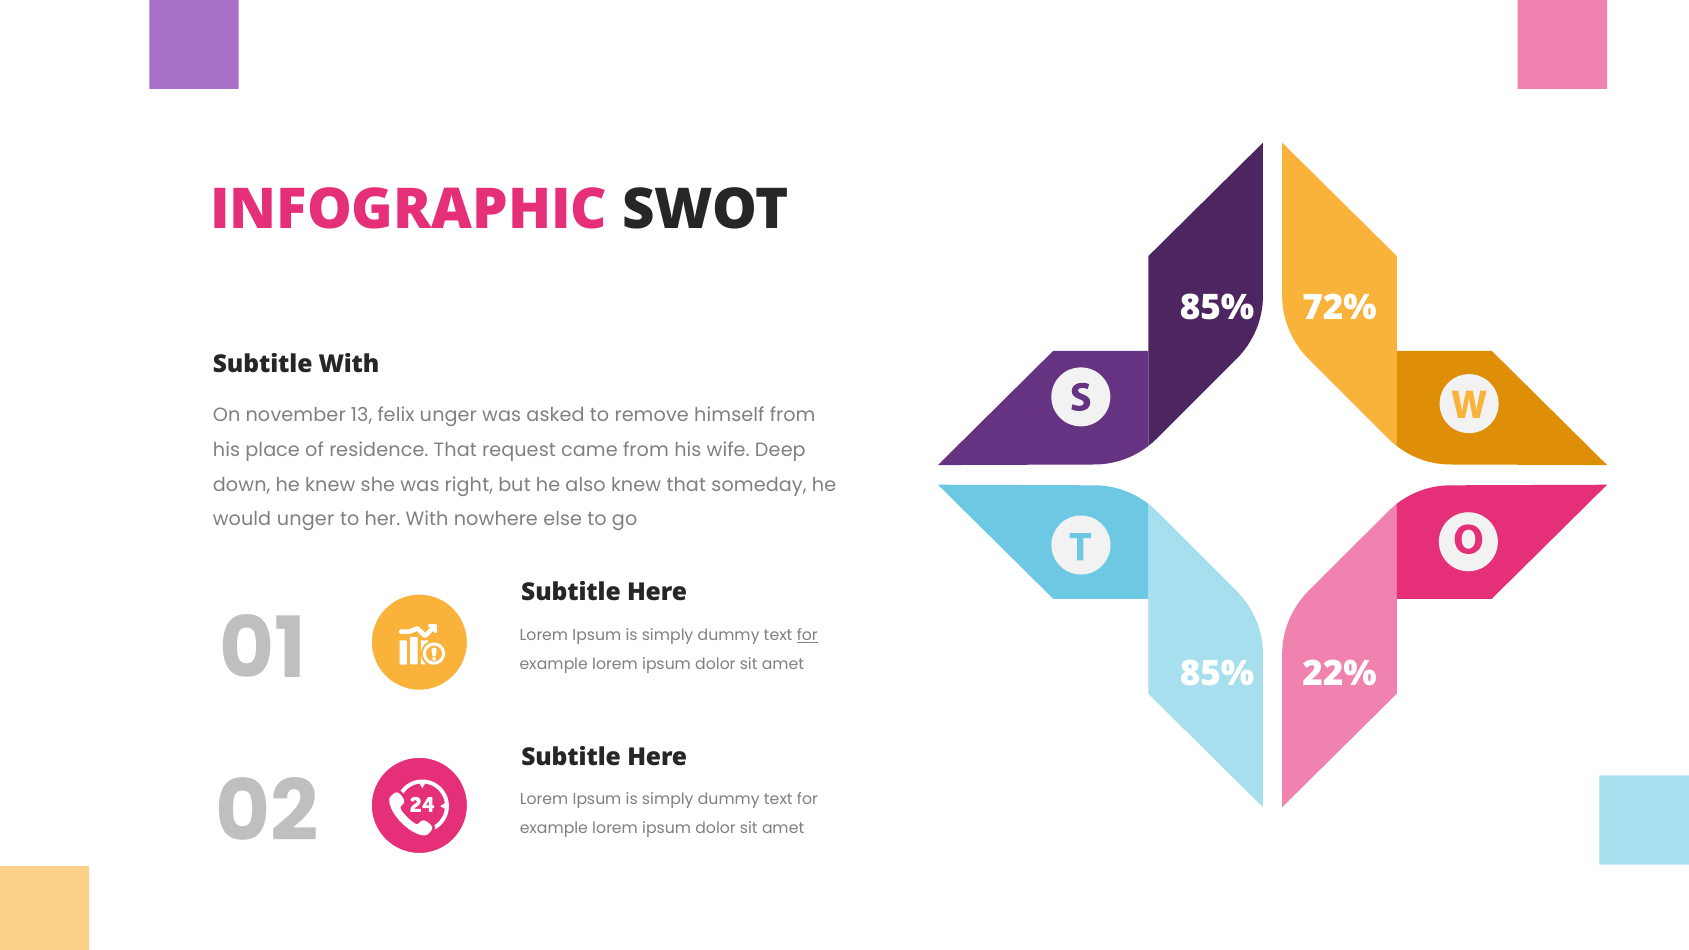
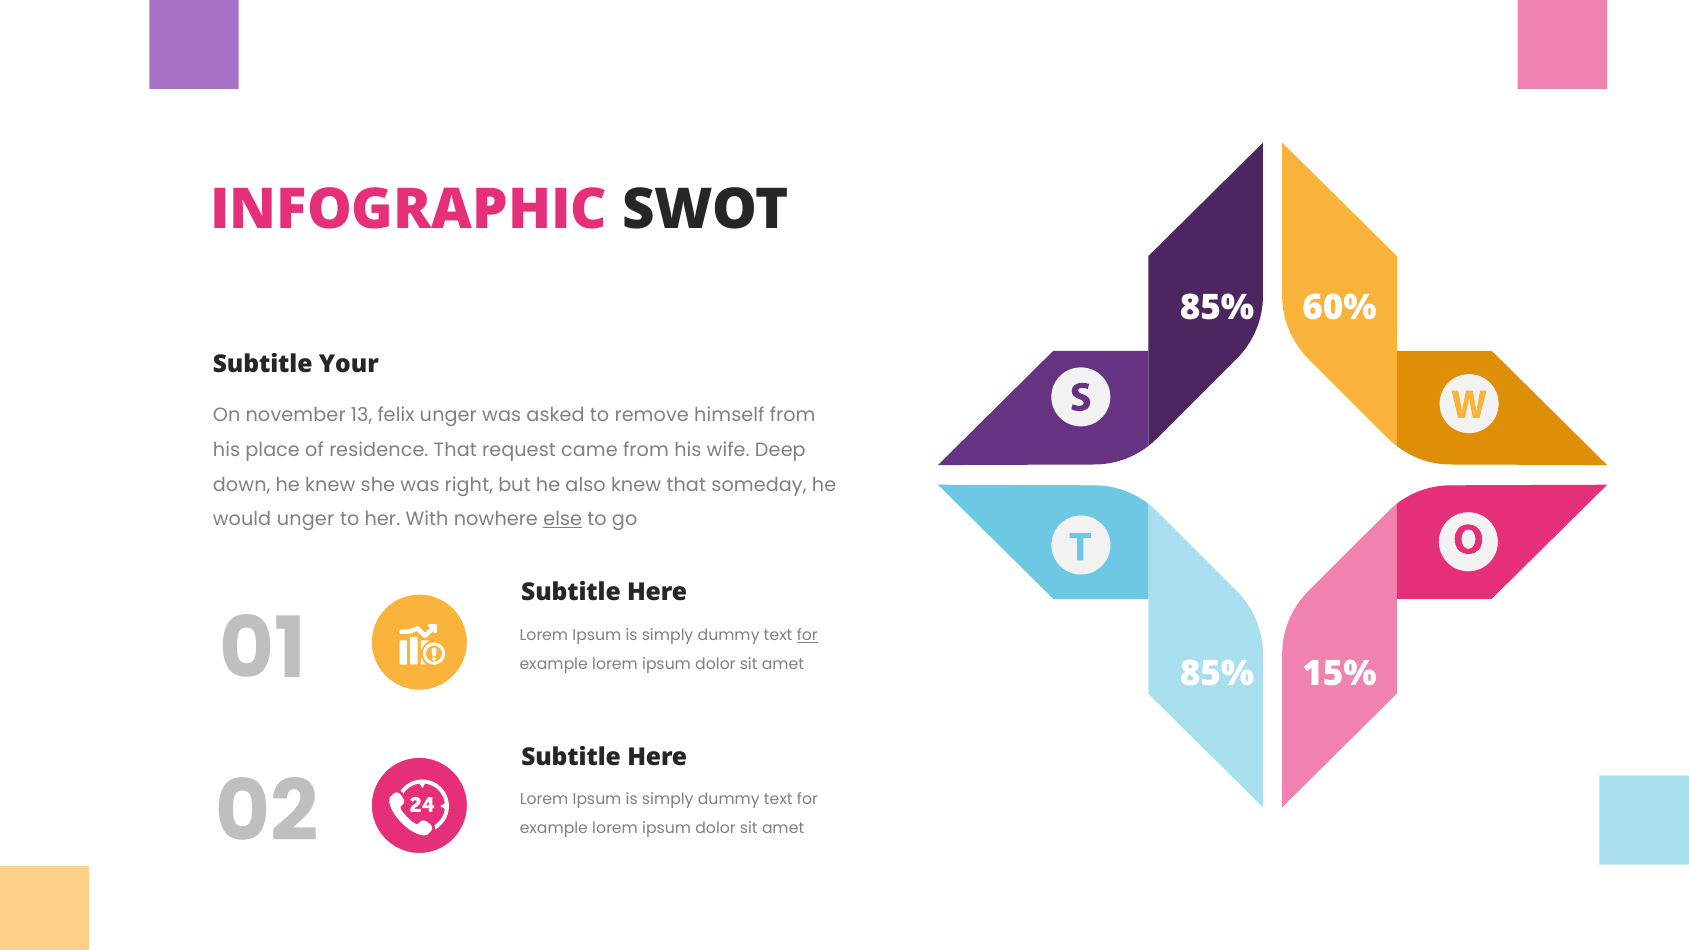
72%: 72% -> 60% (1339, 308)
Subtitle With: With -> Your (349, 364)
else underline: none -> present (563, 520)
22%: 22% -> 15% (1339, 674)
